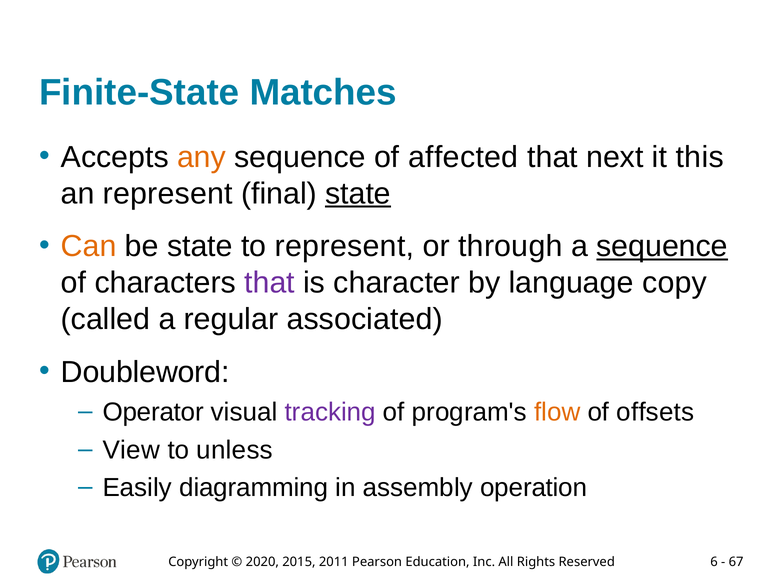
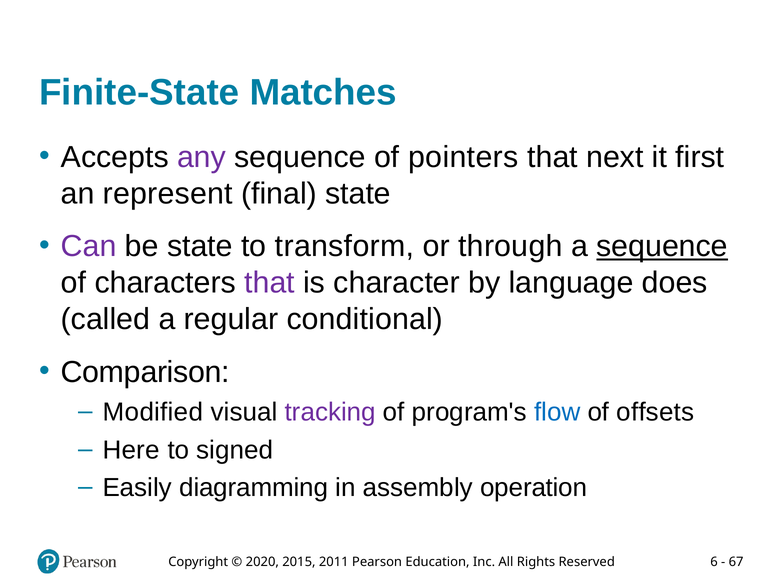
any colour: orange -> purple (201, 157)
affected: affected -> pointers (463, 157)
this: this -> first (700, 157)
state underline: present -> none (358, 193)
Can colour: orange -> purple (89, 246)
to represent: represent -> transform (345, 246)
copy: copy -> does (675, 283)
associated: associated -> conditional (365, 319)
Doubleword: Doubleword -> Comparison (145, 372)
Operator: Operator -> Modified (153, 412)
flow colour: orange -> blue (557, 412)
View: View -> Here (131, 450)
unless: unless -> signed (235, 450)
